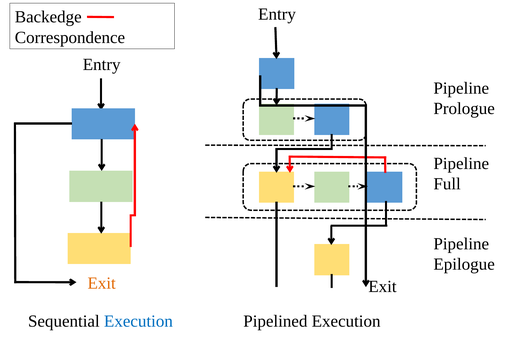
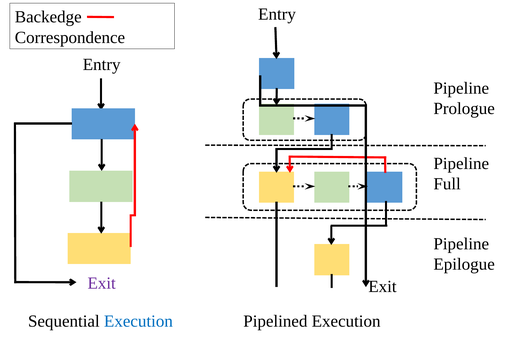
Exit colour: orange -> purple (102, 283)
